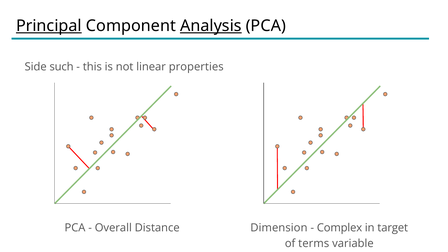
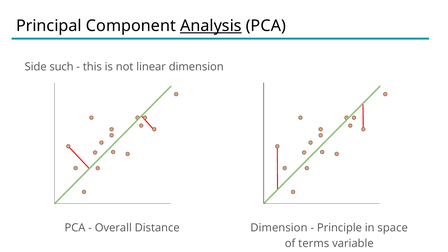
Principal underline: present -> none (49, 26)
linear properties: properties -> dimension (196, 67)
Complex: Complex -> Principle (339, 228)
target: target -> space (393, 228)
